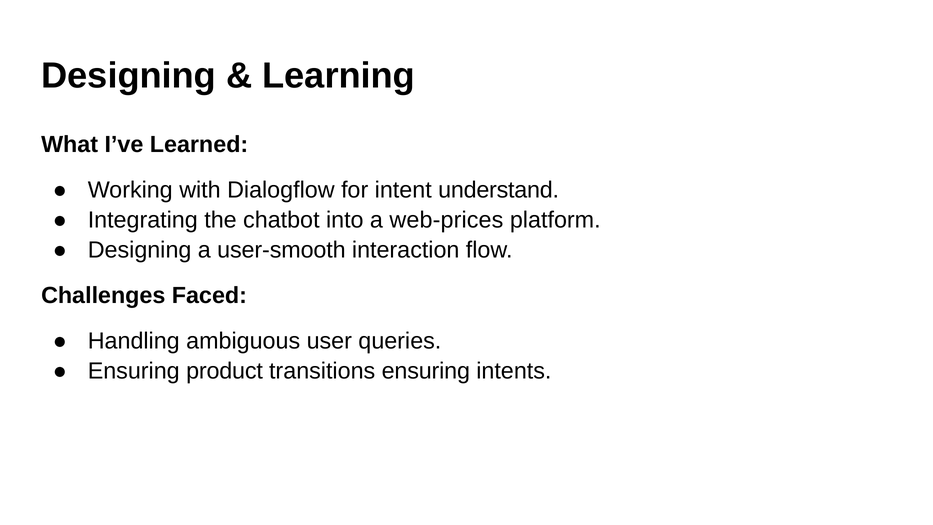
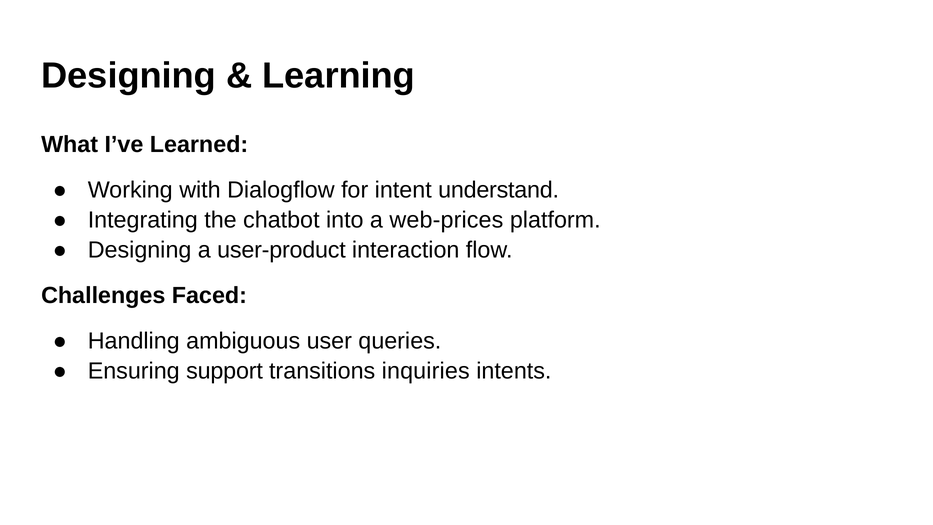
user-smooth: user-smooth -> user-product (281, 250)
product: product -> support (224, 371)
transitions ensuring: ensuring -> inquiries (426, 371)
